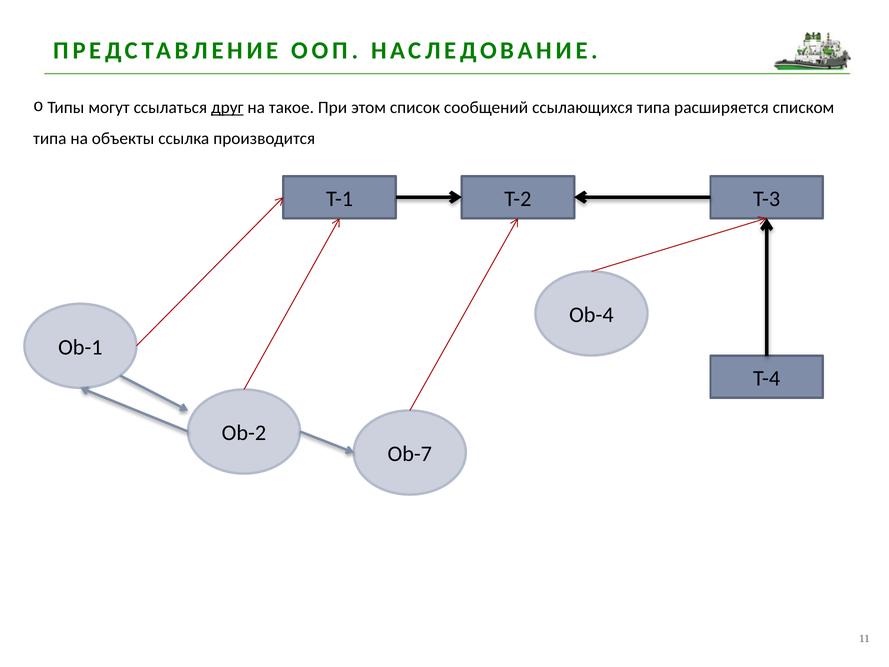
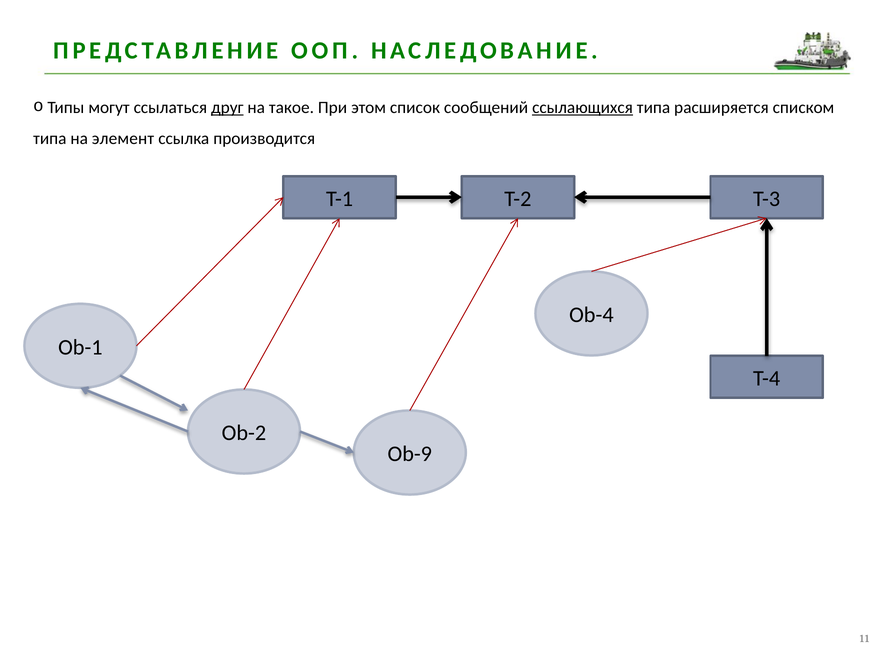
ссылающихся underline: none -> present (583, 108)
объекты: объекты -> элемент (123, 139)
Ob-7: Ob-7 -> Ob-9 (410, 454)
